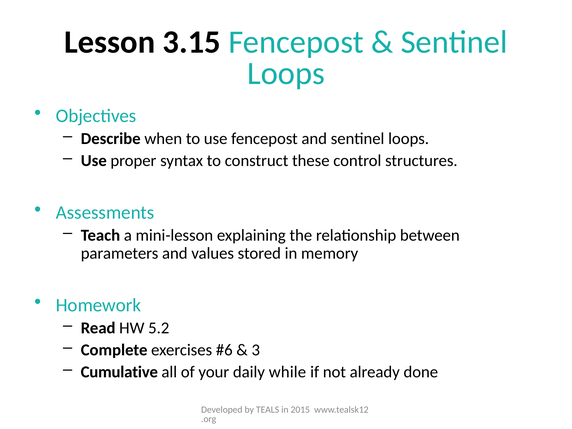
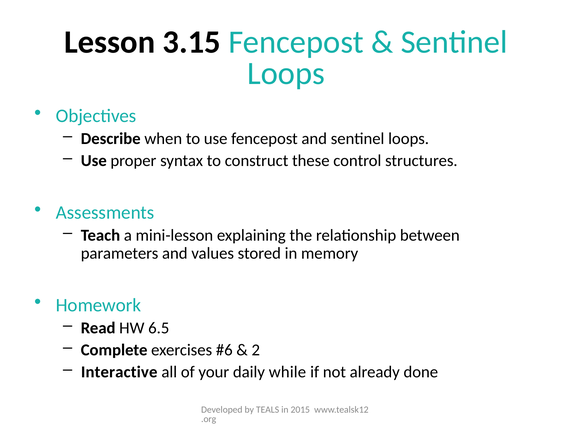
5.2: 5.2 -> 6.5 (159, 328)
3: 3 -> 2 (256, 350)
Cumulative: Cumulative -> Interactive (119, 372)
